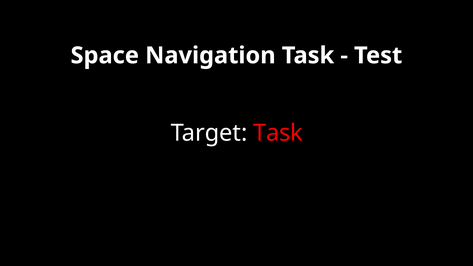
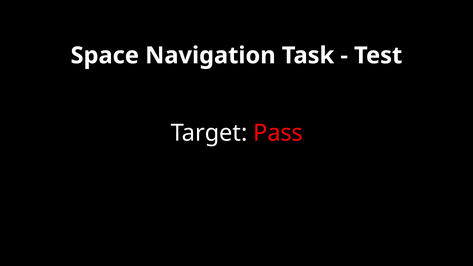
Target Task: Task -> Pass (278, 133)
